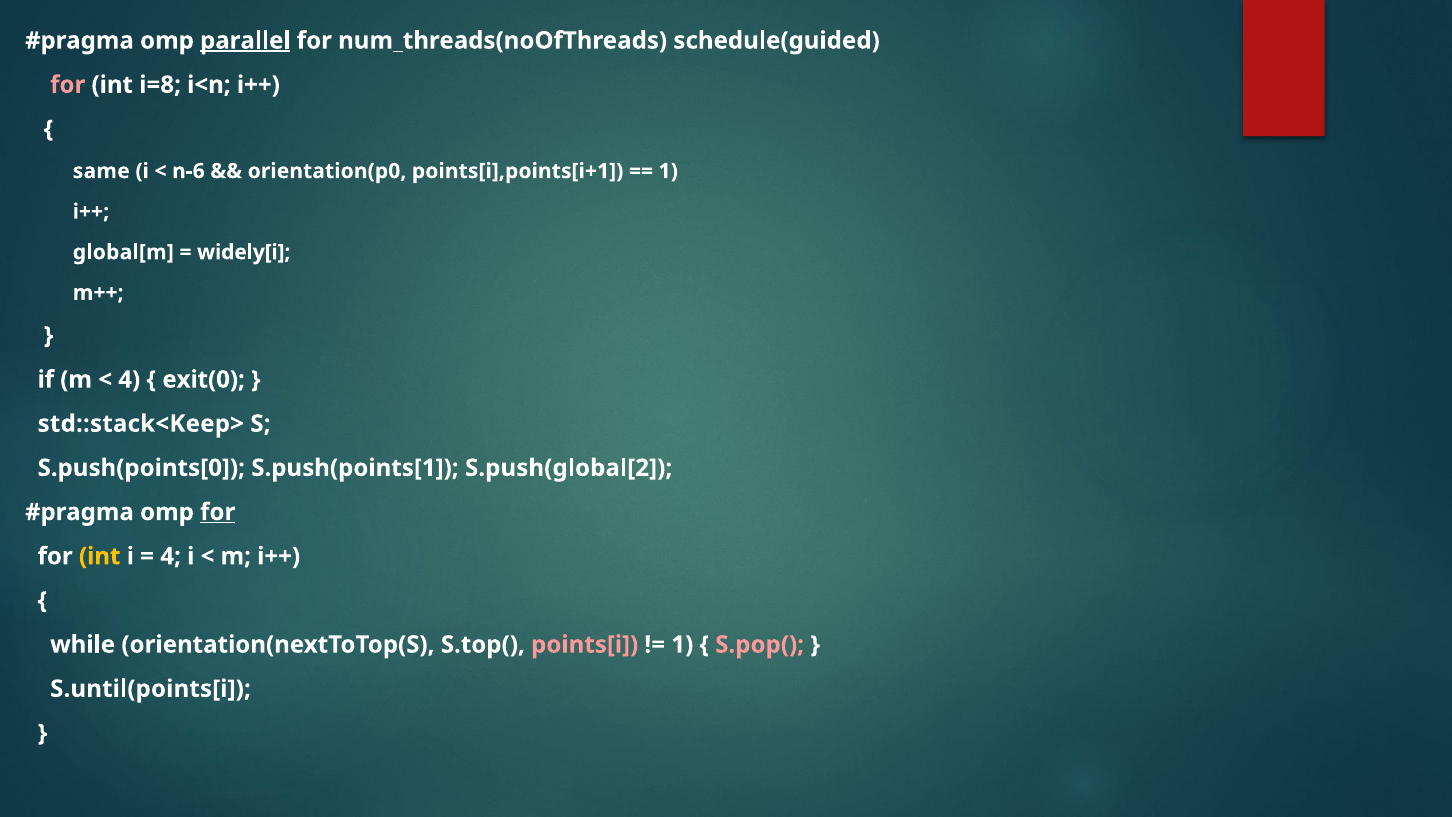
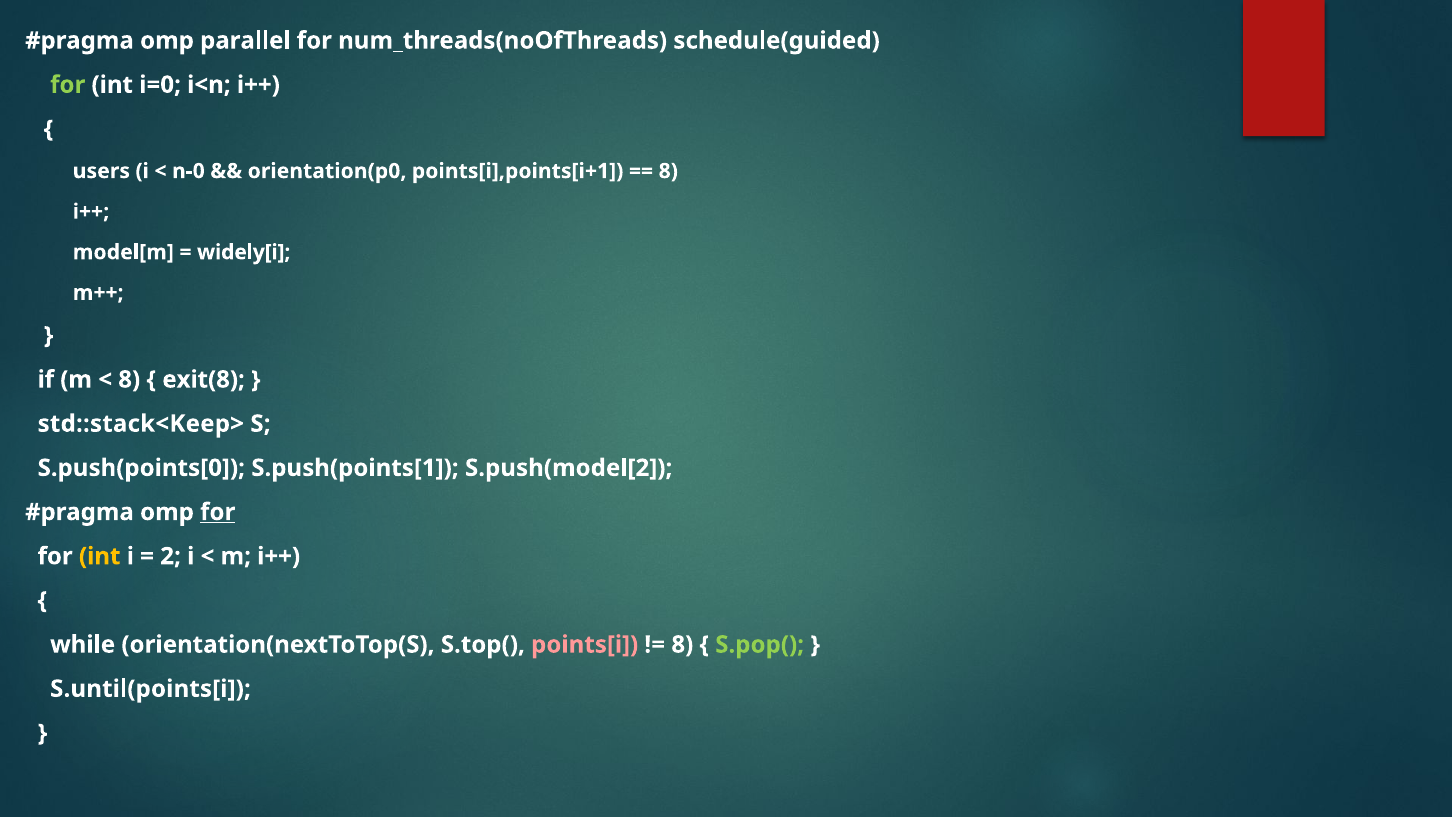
parallel underline: present -> none (245, 41)
for colour: pink -> light green (68, 85)
i=8: i=8 -> i=0 (160, 85)
same: same -> users (101, 171)
n-6: n-6 -> n-0 (188, 171)
1: 1 -> 8 (668, 171)
global[m: global[m -> model[m (123, 252)
4: 4 -> 8 (129, 379)
exit(0: exit(0 -> exit(8 (204, 379)
S.push(global[2: S.push(global[2 -> S.push(model[2 (569, 468)
4: 4 -> 2 (171, 556)
1: 1 -> 8 (682, 644)
S.pop( colour: pink -> light green (760, 644)
